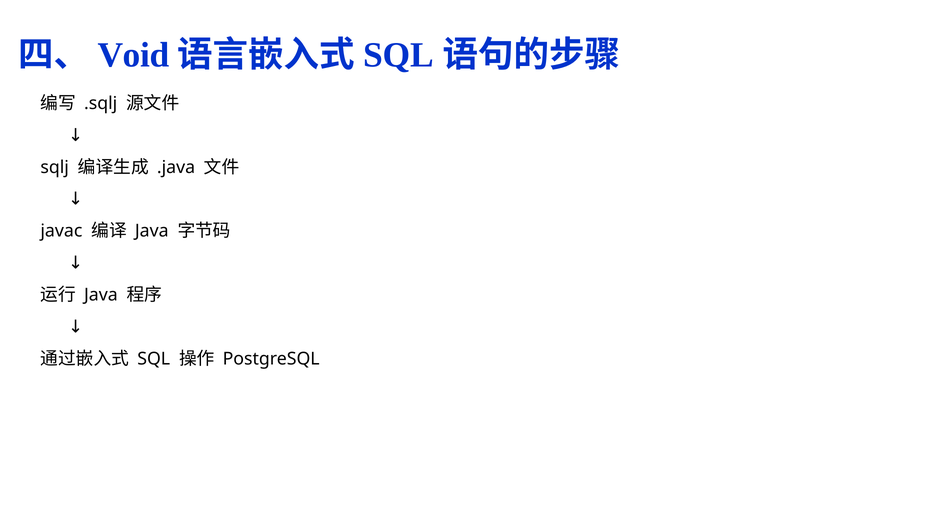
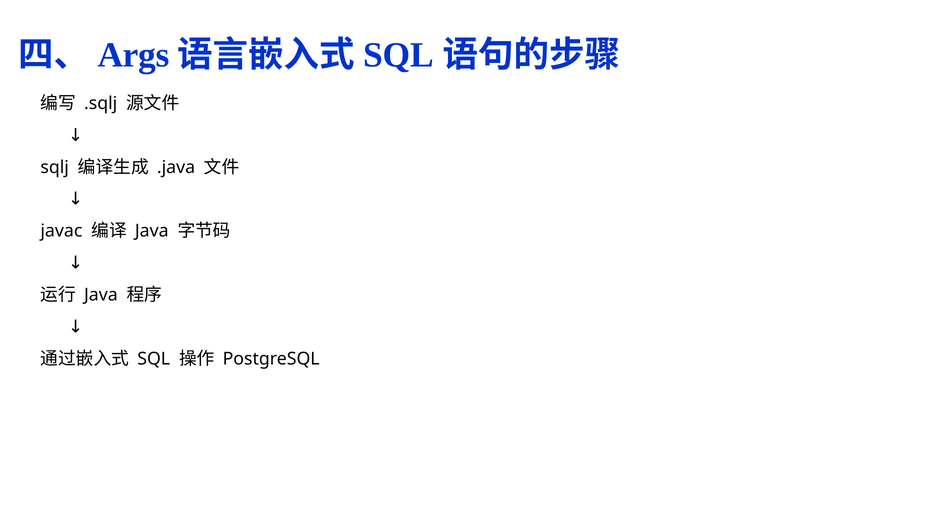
Void: Void -> Args (134, 55)
